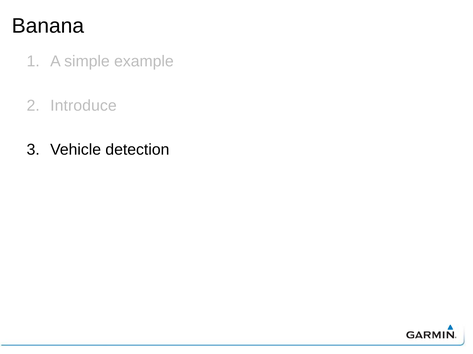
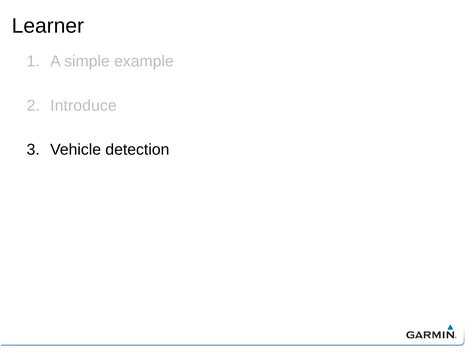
Banana: Banana -> Learner (48, 26)
